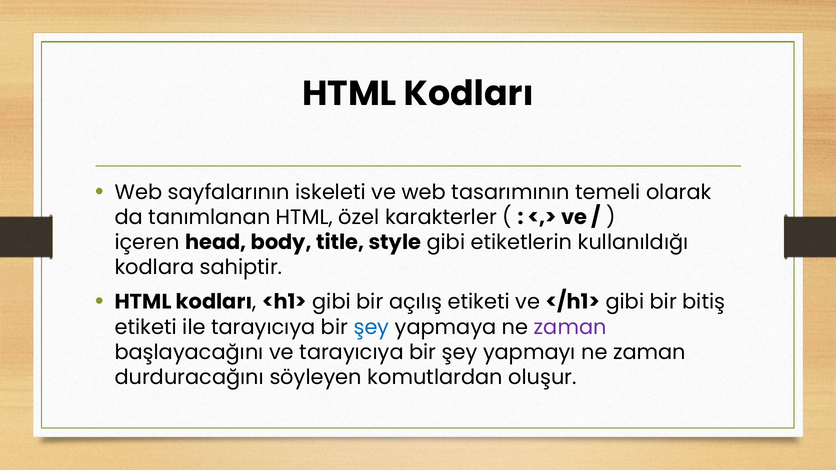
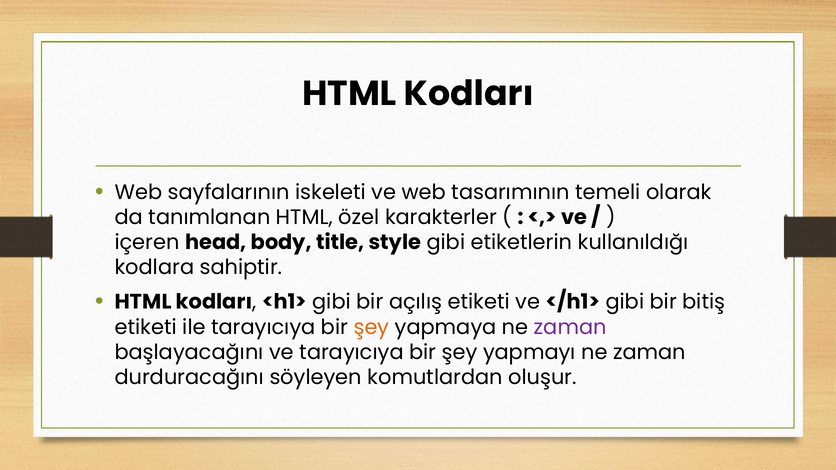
şey colour: blue -> orange (371, 327)
